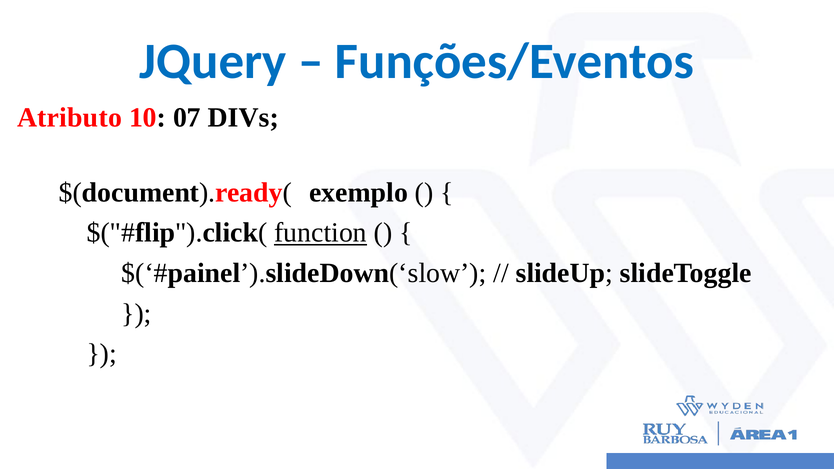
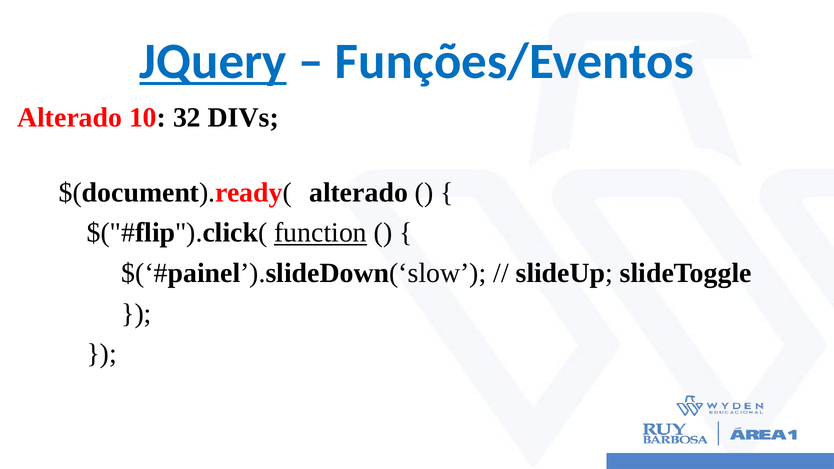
JQuery underline: none -> present (213, 61)
Atributo: Atributo -> Alterado (70, 117)
07: 07 -> 32 (187, 117)
$(document).ready( exemplo: exemplo -> alterado (359, 192)
